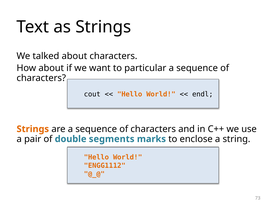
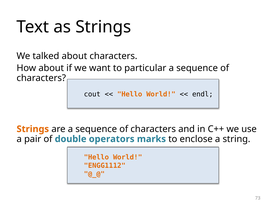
segments: segments -> operators (112, 139)
